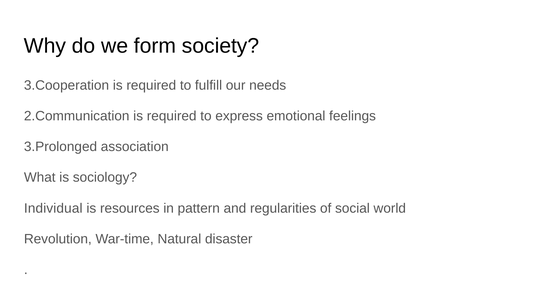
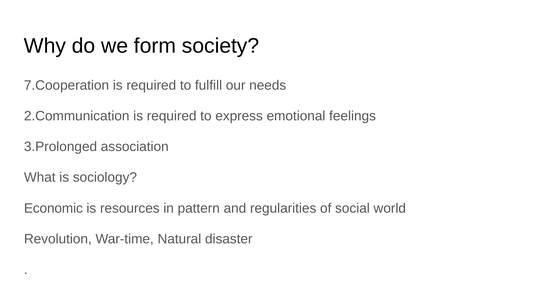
3.Cooperation: 3.Cooperation -> 7.Cooperation (67, 85)
Individual: Individual -> Economic (53, 209)
